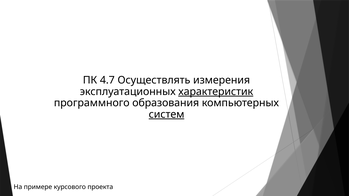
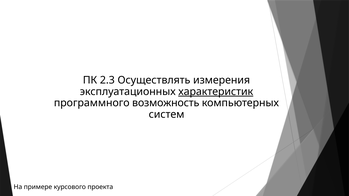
4.7: 4.7 -> 2.3 (107, 80)
образования: образования -> возможность (166, 103)
систем underline: present -> none (167, 115)
